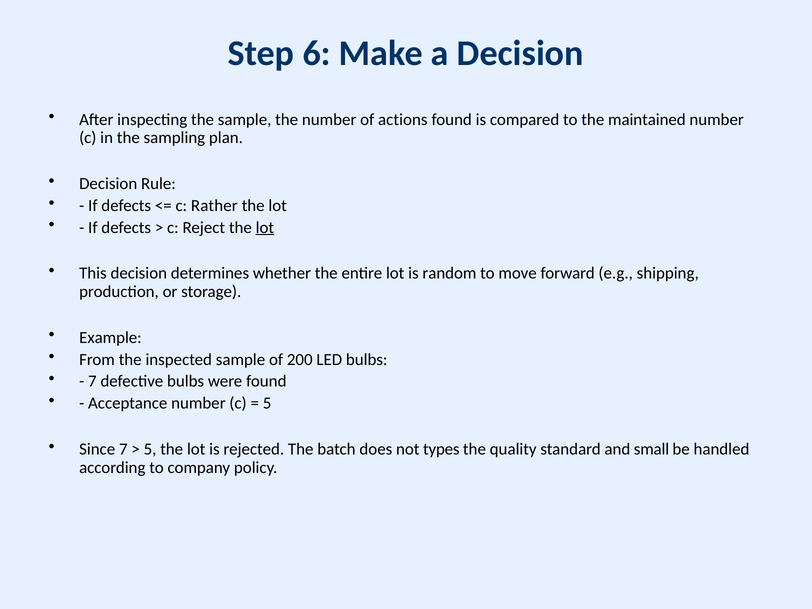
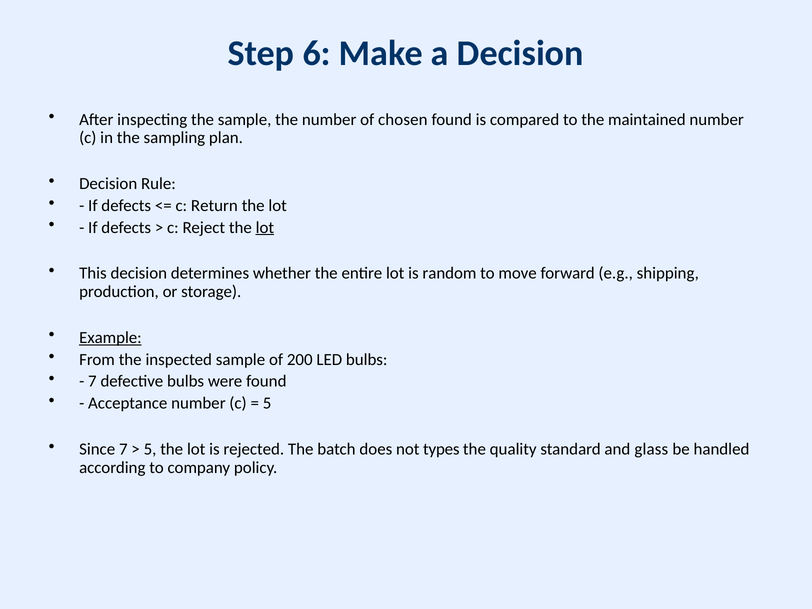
actions: actions -> chosen (403, 119)
Rather: Rather -> Return (214, 206)
Example underline: none -> present (110, 338)
small: small -> glass (651, 449)
